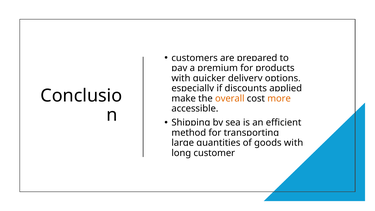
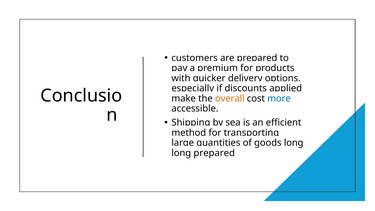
more colour: orange -> blue (279, 98)
goods with: with -> long (294, 143)
long customer: customer -> prepared (214, 153)
